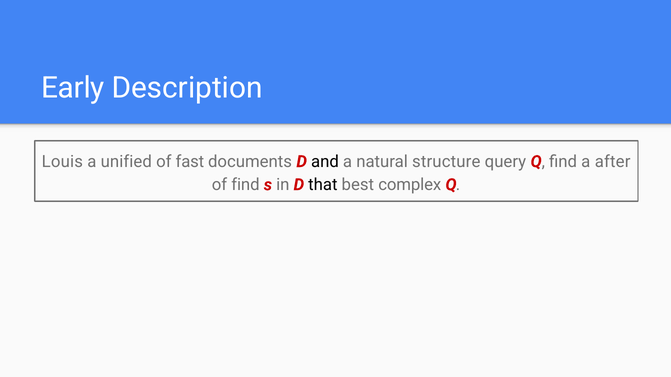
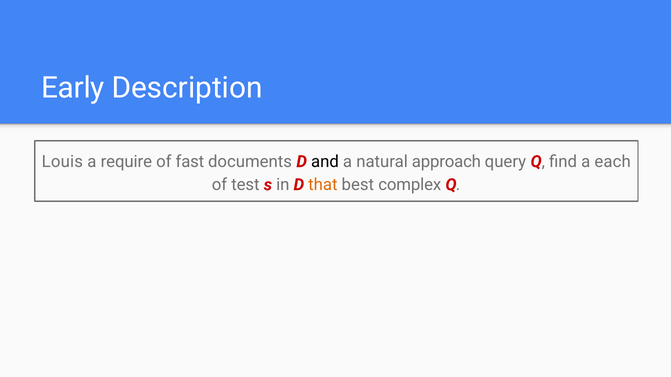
unified: unified -> require (126, 162)
structure: structure -> approach (446, 162)
after: after -> each (613, 162)
of find: find -> test (245, 185)
that colour: black -> orange (323, 185)
